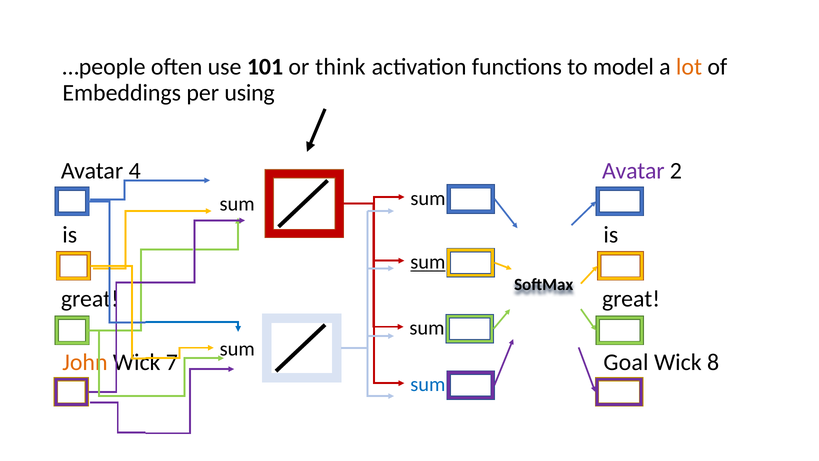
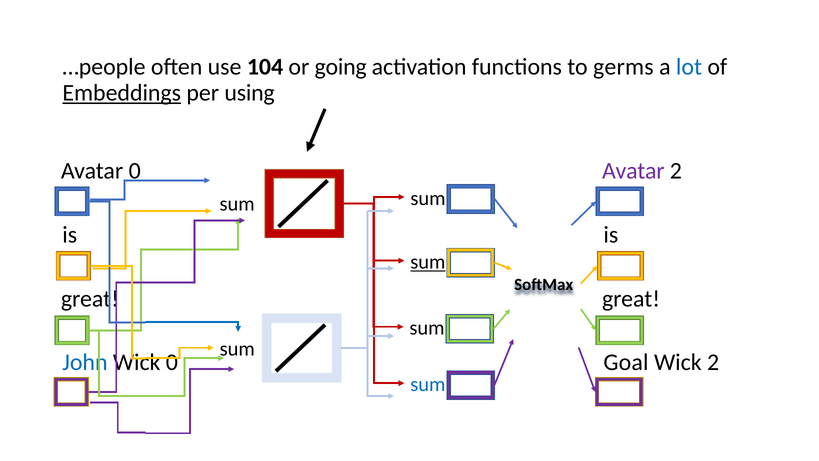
101: 101 -> 104 (265, 67)
think: think -> going (341, 67)
model: model -> germs (623, 67)
lot colour: orange -> blue (689, 67)
Embeddings underline: none -> present (122, 93)
Avatar 4: 4 -> 0 (135, 171)
John colour: orange -> blue (85, 362)
Wick 7: 7 -> 0 (172, 362)
Wick 8: 8 -> 2 (713, 362)
